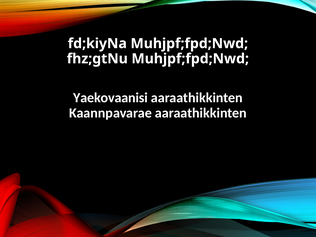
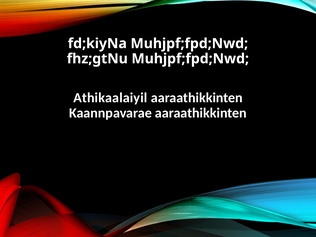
Yaekovaanisi: Yaekovaanisi -> Athikaalaiyil (110, 98)
